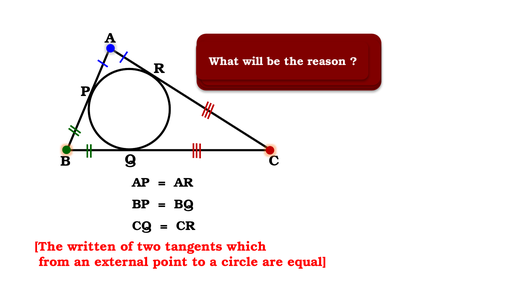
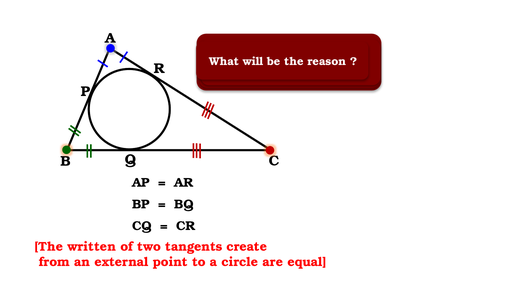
which: which -> create (247, 246)
